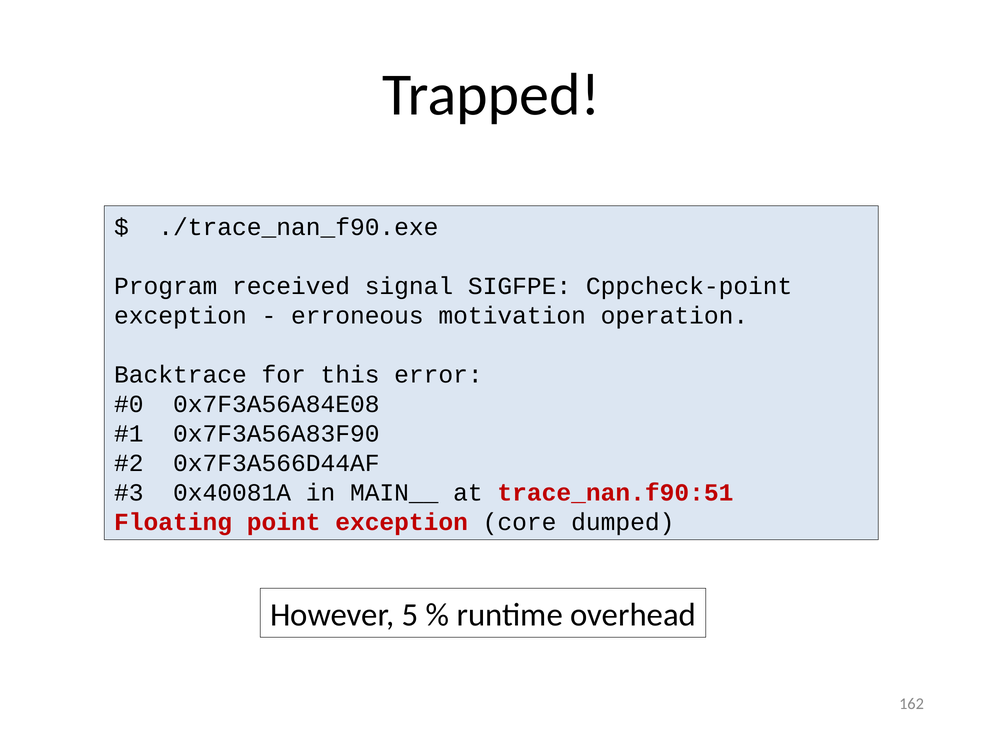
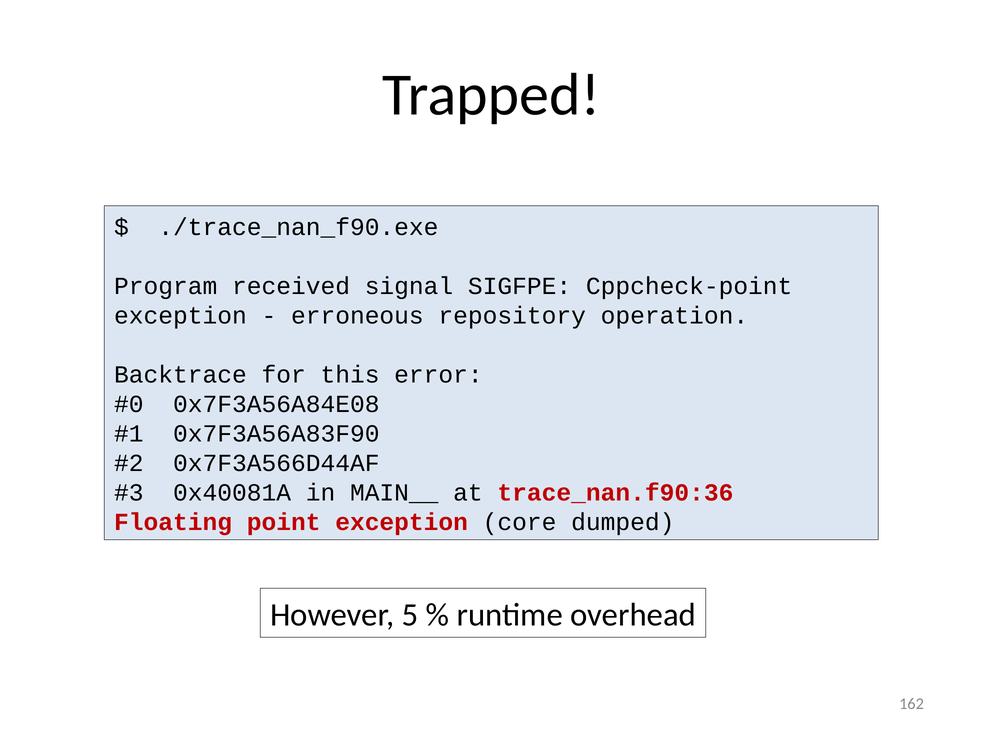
motivation: motivation -> repository (512, 316)
trace_nan.f90:51: trace_nan.f90:51 -> trace_nan.f90:36 (615, 493)
